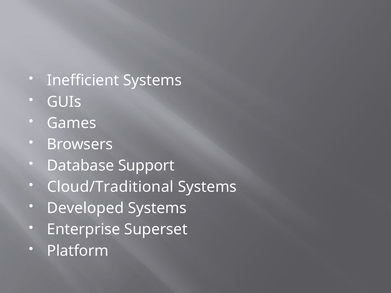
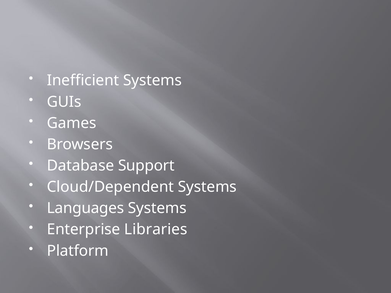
Cloud/Traditional: Cloud/Traditional -> Cloud/Dependent (110, 187)
Developed: Developed -> Languages (85, 208)
Superset: Superset -> Libraries (156, 230)
